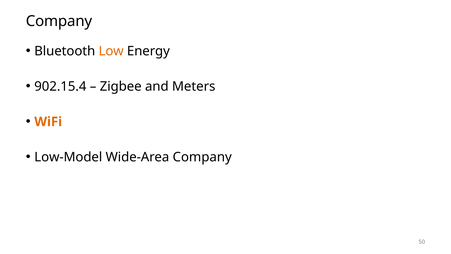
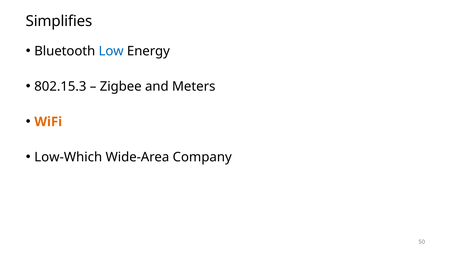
Company: Company -> Simplifies (59, 21)
Low colour: orange -> blue (111, 51)
902.15.4: 902.15.4 -> 802.15.3 (60, 86)
Low-Model: Low-Model -> Low-Which (68, 157)
